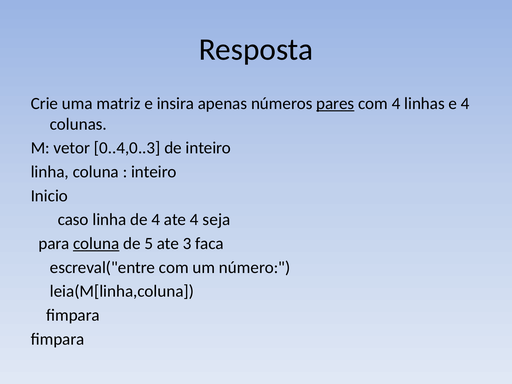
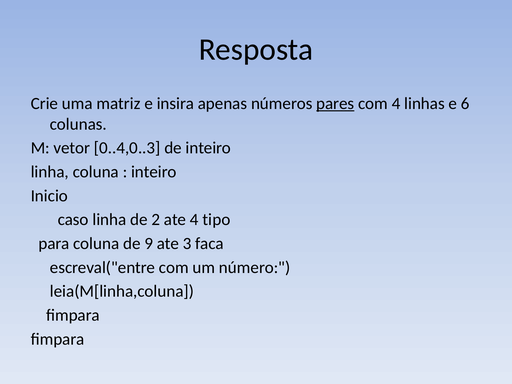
e 4: 4 -> 6 (465, 104)
de 4: 4 -> 2 (156, 220)
seja: seja -> tipo (216, 220)
coluna underline: present -> none (96, 244)
5: 5 -> 9 (149, 244)
